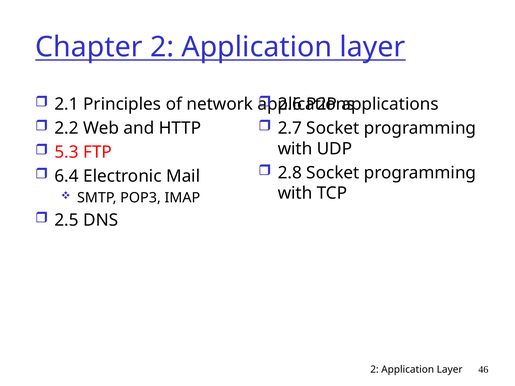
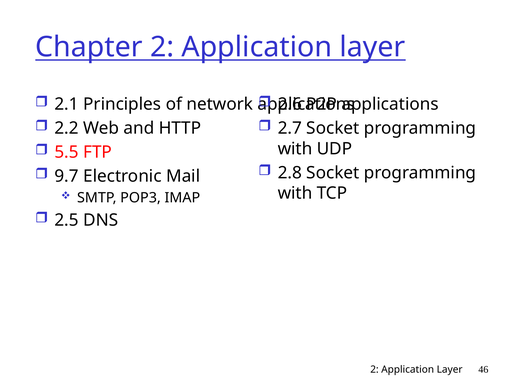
5.3: 5.3 -> 5.5 (67, 152)
6.4: 6.4 -> 9.7 (67, 176)
